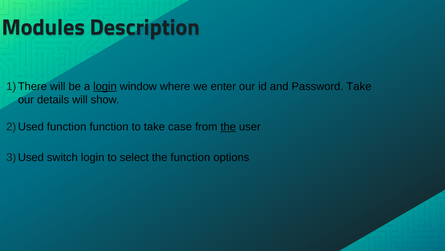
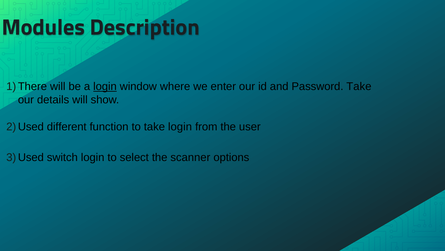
function: function -> different (67, 126)
take case: case -> login (180, 126)
the underline: present -> none (228, 126)
the function: function -> scanner (190, 157)
